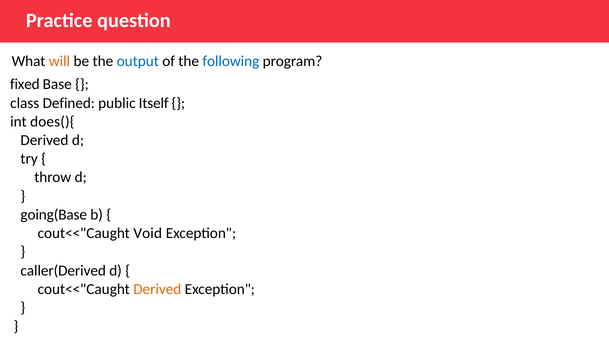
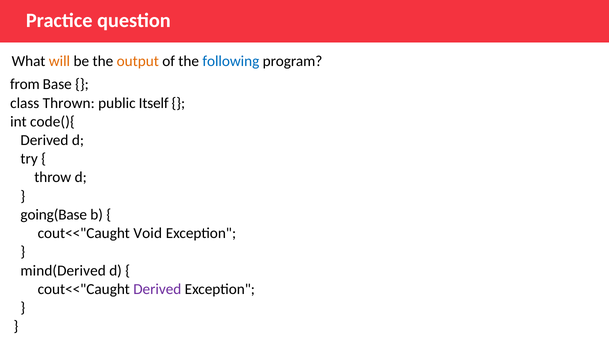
output colour: blue -> orange (138, 61)
fixed: fixed -> from (25, 84)
Defined: Defined -> Thrown (69, 103)
does(){: does(){ -> code(){ (52, 121)
caller(Derived: caller(Derived -> mind(Derived (63, 270)
Derived colour: orange -> purple (157, 289)
